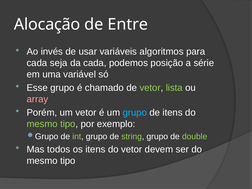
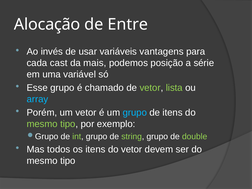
algoritmos: algoritmos -> vantagens (162, 52)
seja: seja -> cast (59, 63)
da cada: cada -> mais (95, 63)
array colour: pink -> light blue (37, 99)
